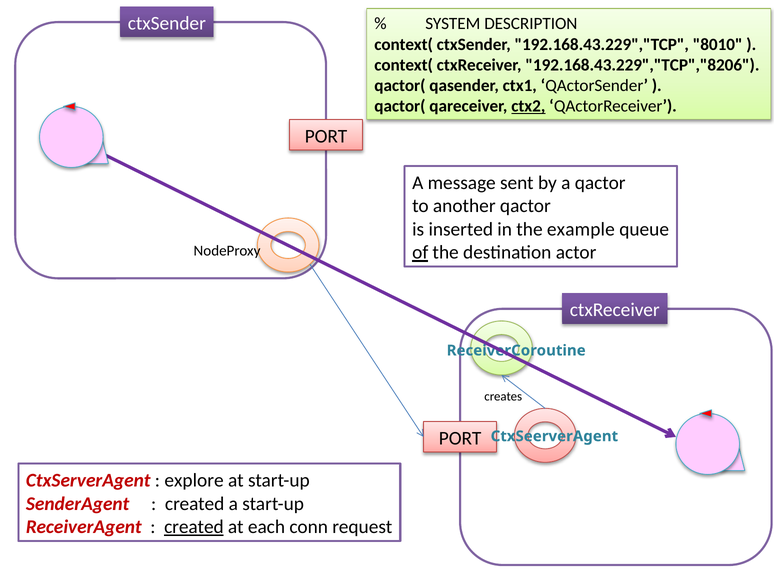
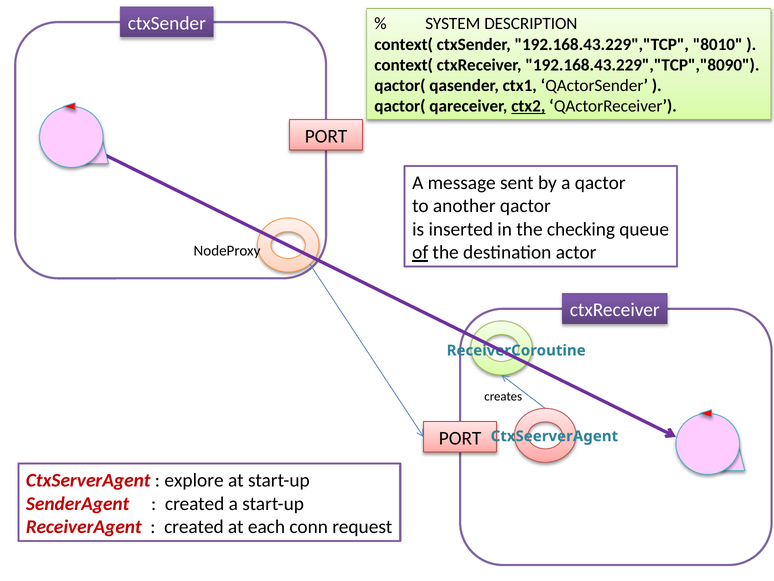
192.168.43.229","TCP","8206: 192.168.43.229","TCP","8206 -> 192.168.43.229","TCP","8090 (642, 65)
example: example -> checking (581, 229)
created underline: present -> none (194, 526)
